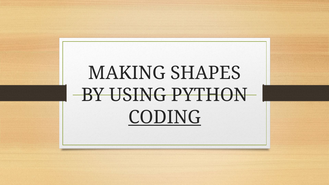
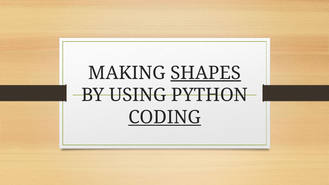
SHAPES underline: none -> present (206, 73)
